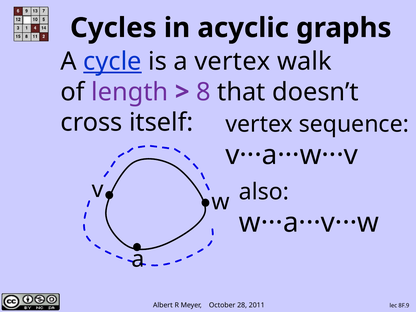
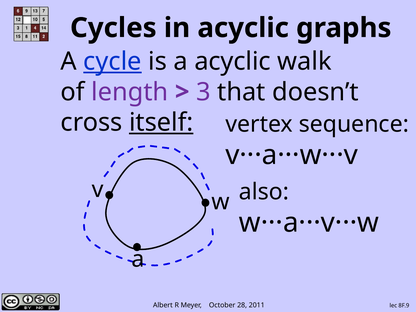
a vertex: vertex -> acyclic (233, 61)
8: 8 -> 3 (203, 92)
itself underline: none -> present (161, 122)
